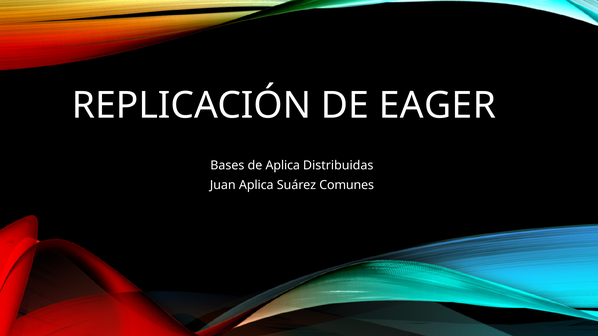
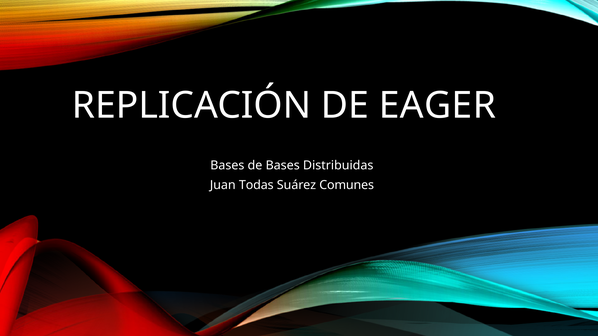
de Aplica: Aplica -> Bases (283, 166)
Juan Aplica: Aplica -> Todas (256, 185)
